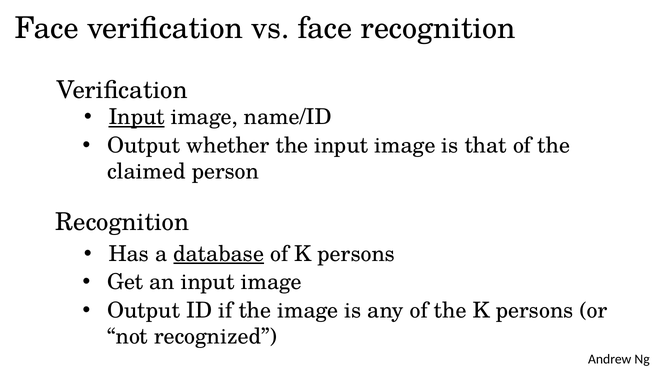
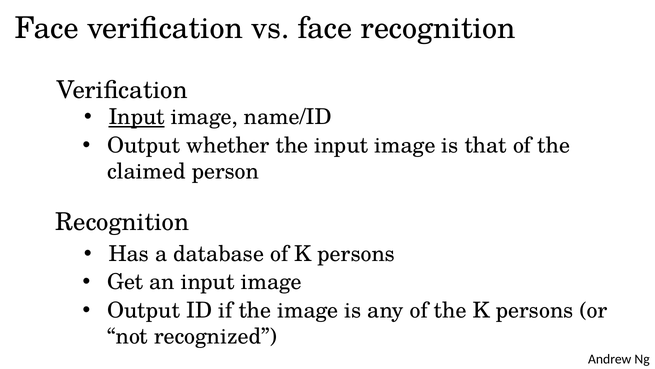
database underline: present -> none (219, 254)
